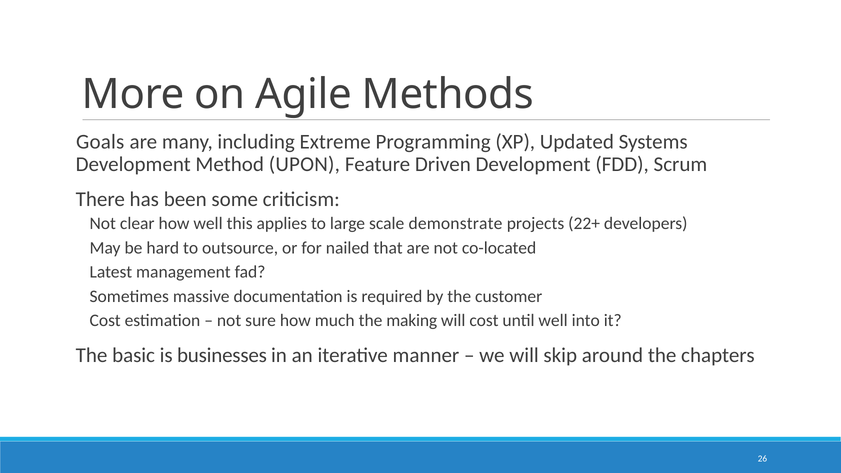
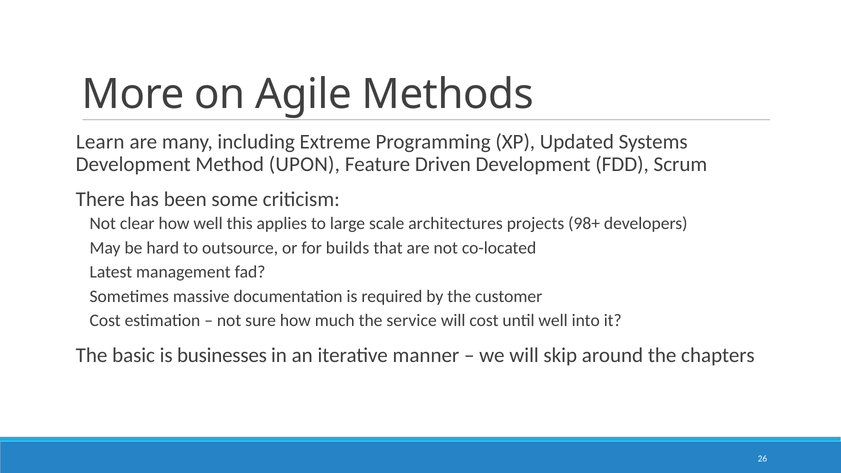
Goals: Goals -> Learn (100, 142)
demonstrate: demonstrate -> architectures (456, 224)
22+: 22+ -> 98+ (584, 224)
nailed: nailed -> builds (348, 248)
making: making -> service (412, 320)
